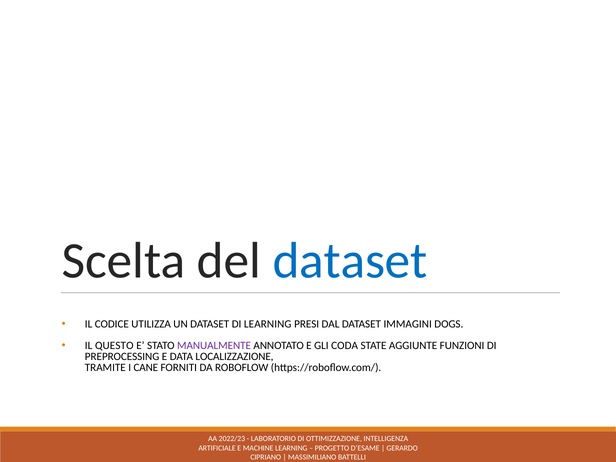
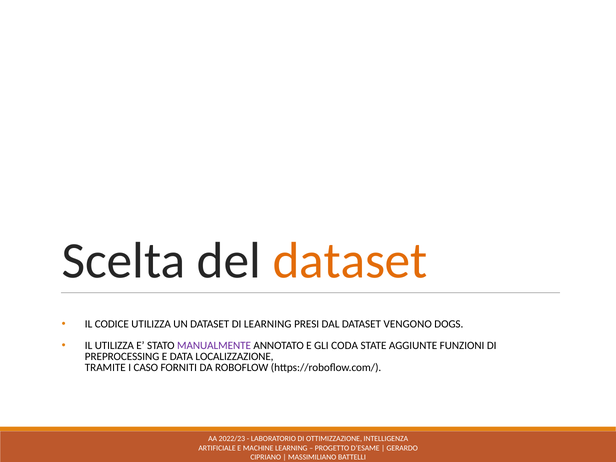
dataset colour: blue -> orange (350, 261)
IMMAGINI: IMMAGINI -> VENGONO (408, 324)
IL QUESTO: QUESTO -> UTILIZZA (114, 346)
CANE: CANE -> CASO (146, 367)
